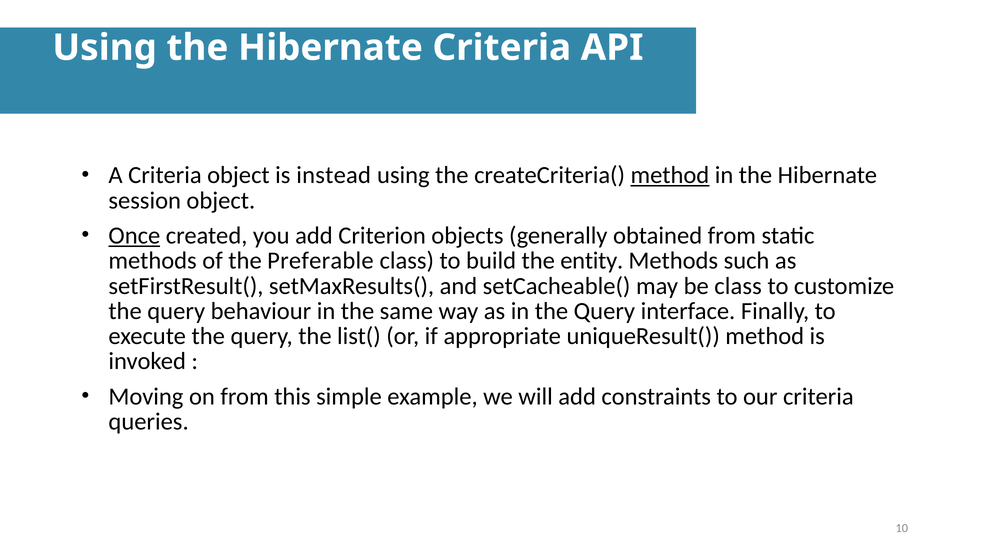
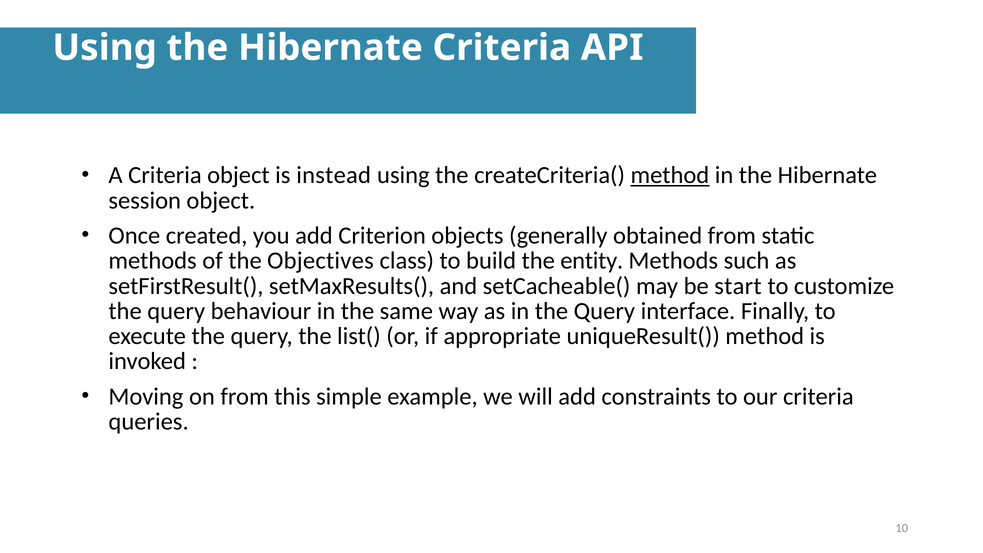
Once underline: present -> none (134, 236)
Preferable: Preferable -> Objectives (320, 261)
be class: class -> start (738, 286)
